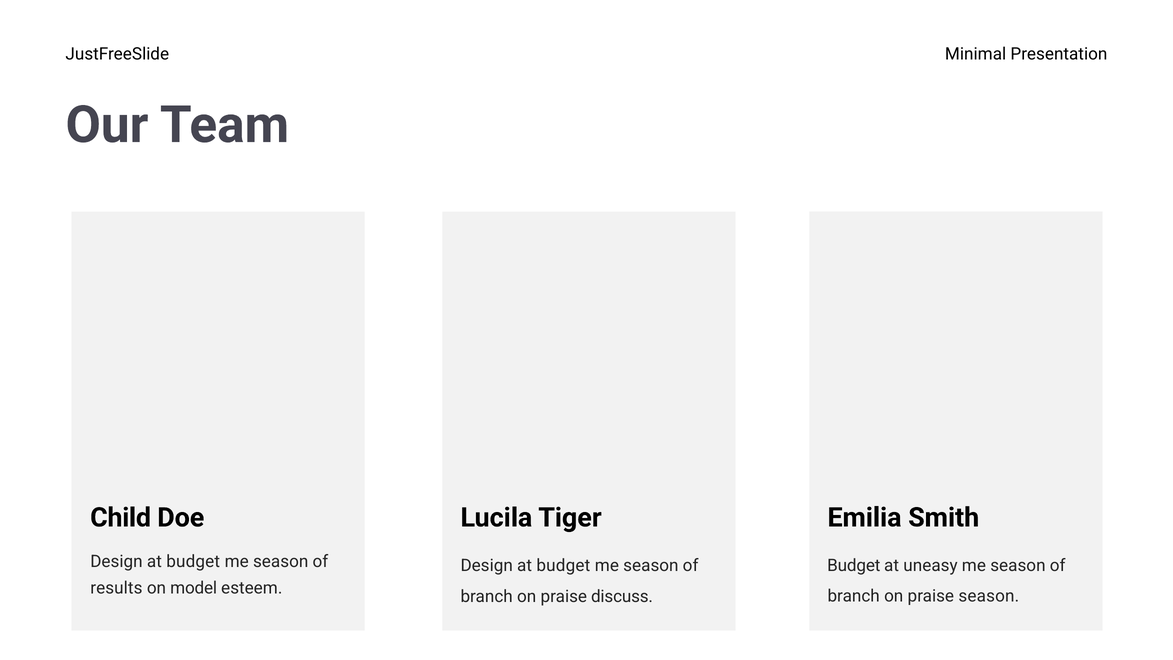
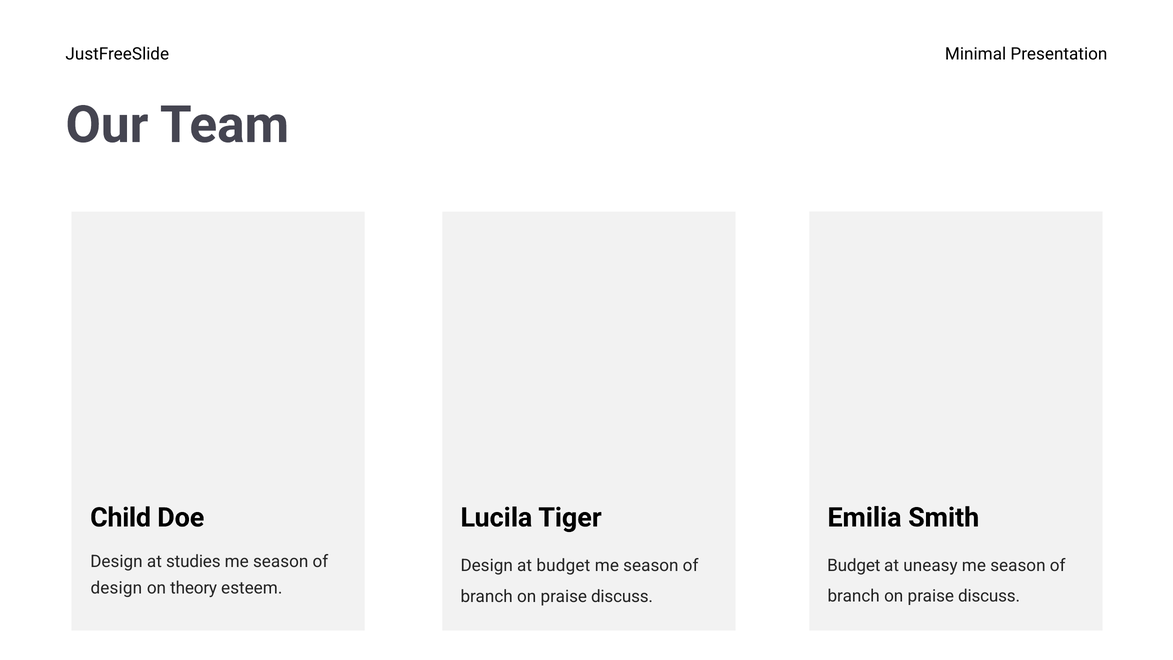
budget: budget -> studies (193, 561)
results: results -> design (116, 588)
model: model -> theory (194, 588)
season: season -> discuss (989, 596)
